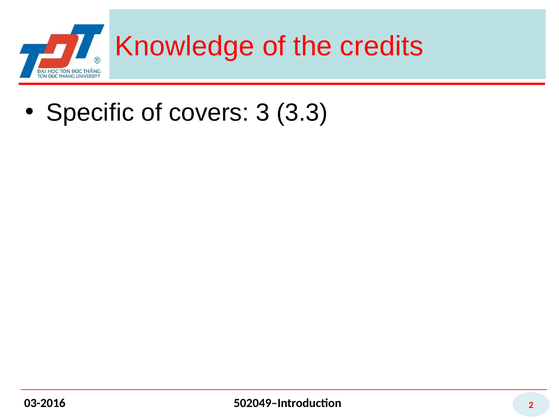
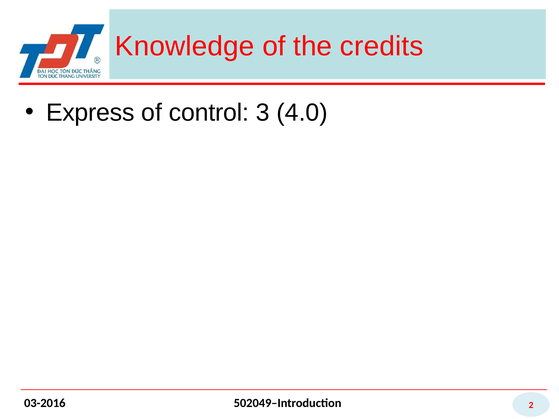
Specific: Specific -> Express (90, 113)
covers: covers -> control (209, 113)
3.3: 3.3 -> 4.0 (302, 113)
